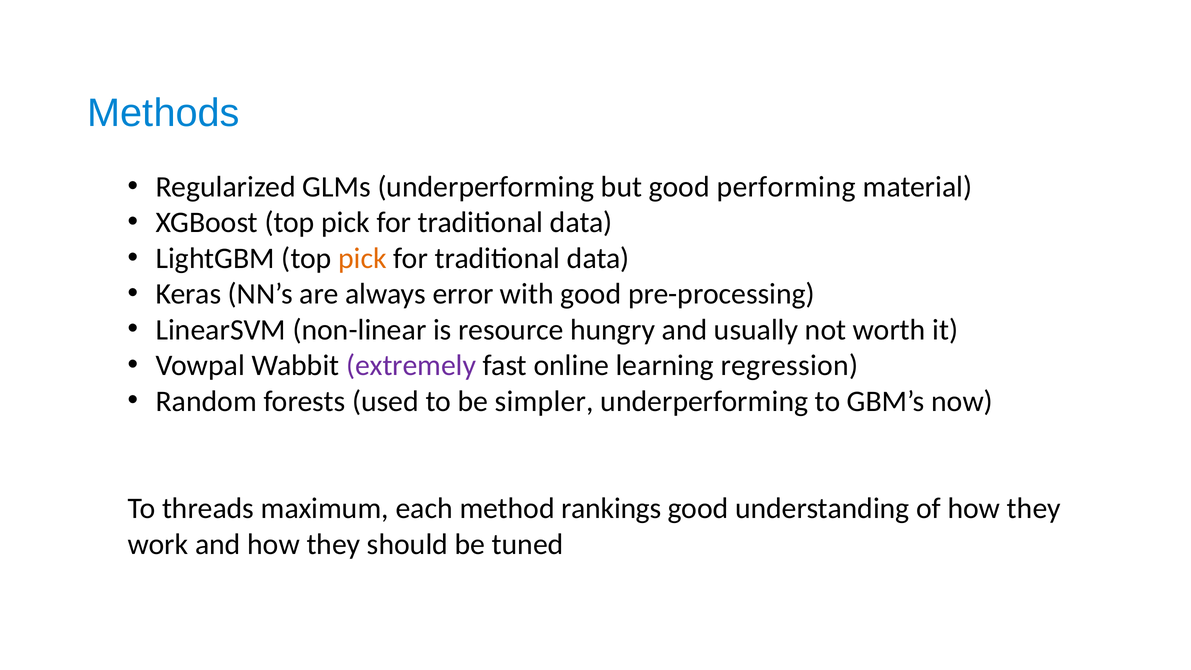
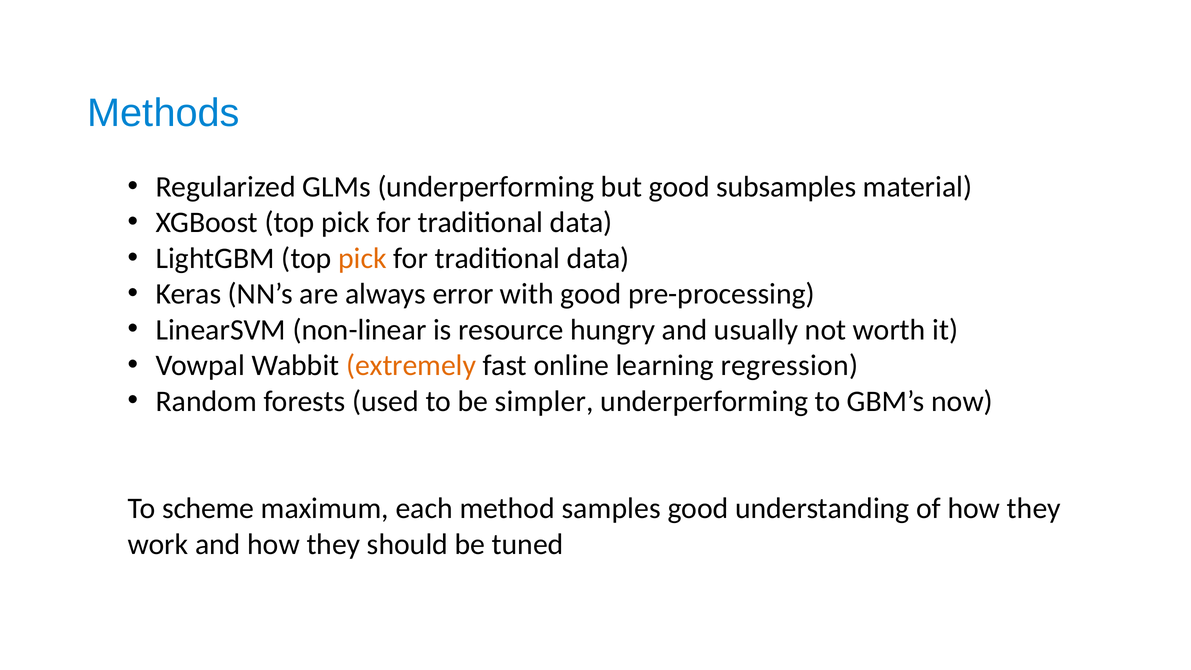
performing: performing -> subsamples (786, 187)
extremely colour: purple -> orange (411, 366)
threads: threads -> scheme (208, 508)
rankings: rankings -> samples (611, 508)
